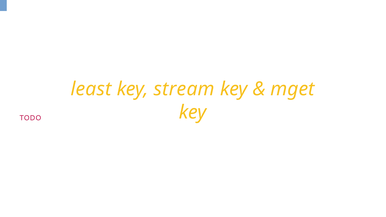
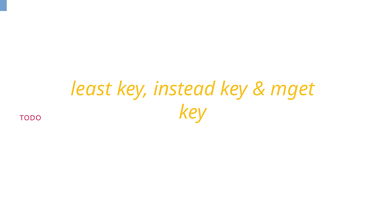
stream: stream -> instead (184, 89)
